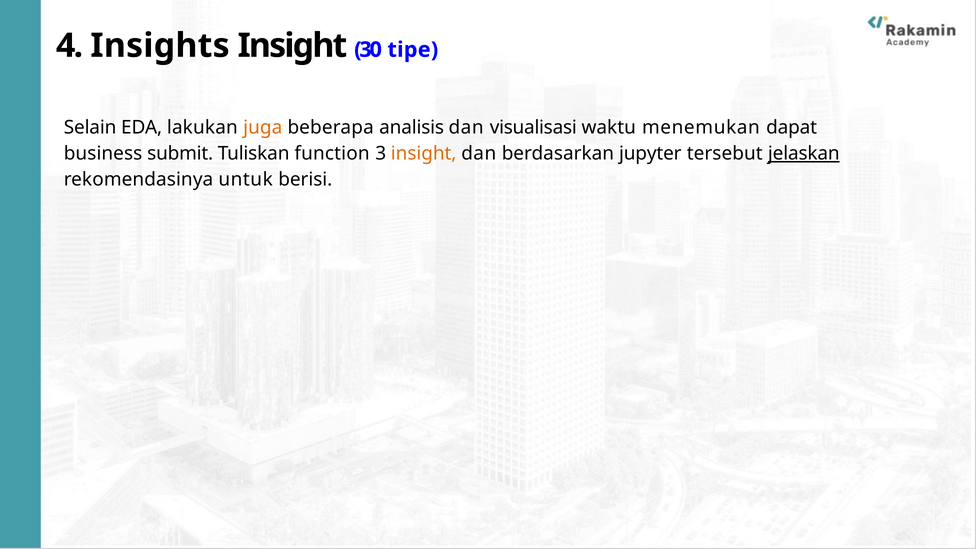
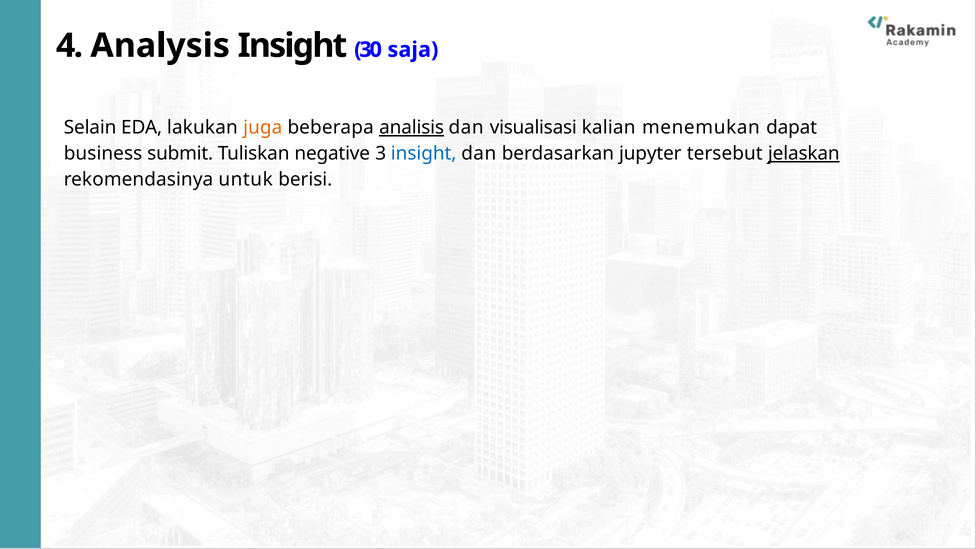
Insights: Insights -> Analysis (160, 46)
tipe: tipe -> saja (413, 50)
analisis underline: none -> present (412, 128)
waktu: waktu -> kalian (609, 128)
function: function -> negative (332, 154)
insight colour: orange -> blue (424, 154)
